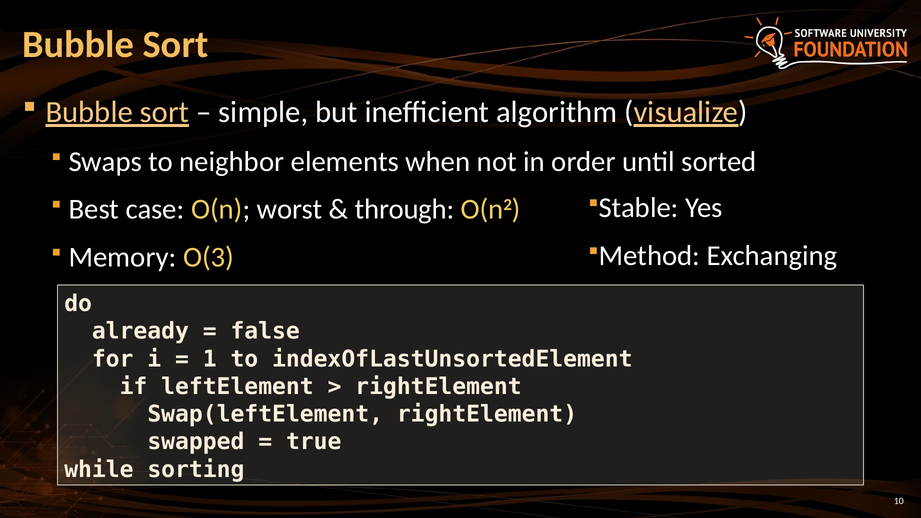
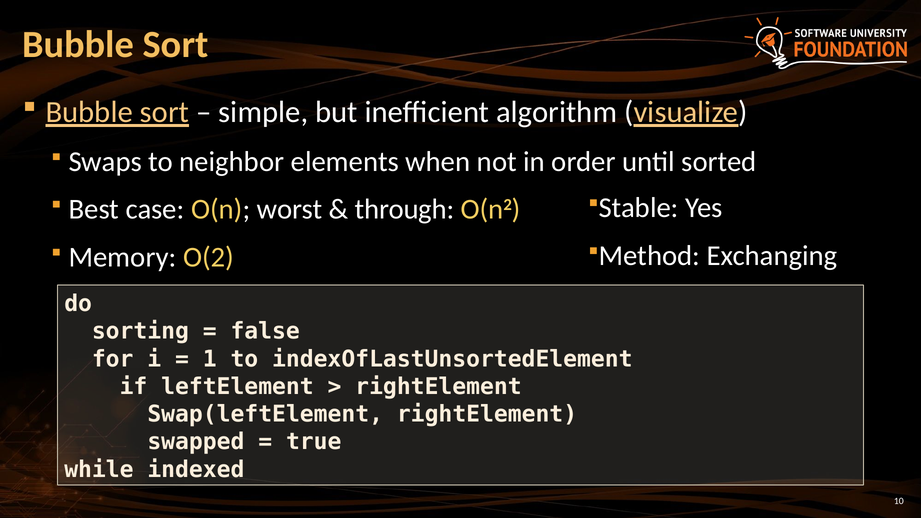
O(3: O(3 -> O(2 (209, 257)
already: already -> sorting (140, 331)
sorting: sorting -> indexed (196, 470)
